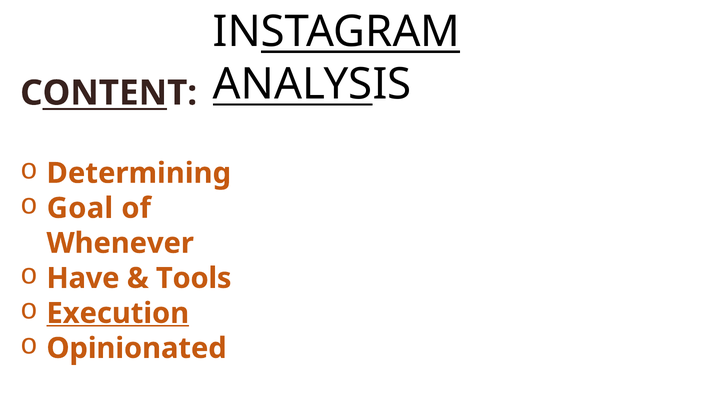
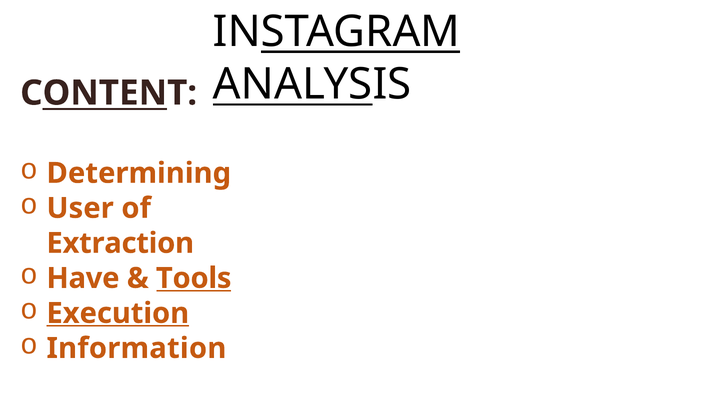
Goal: Goal -> User (80, 208)
Whenever: Whenever -> Extraction (120, 243)
Tools underline: none -> present (194, 278)
Opinionated: Opinionated -> Information (136, 349)
